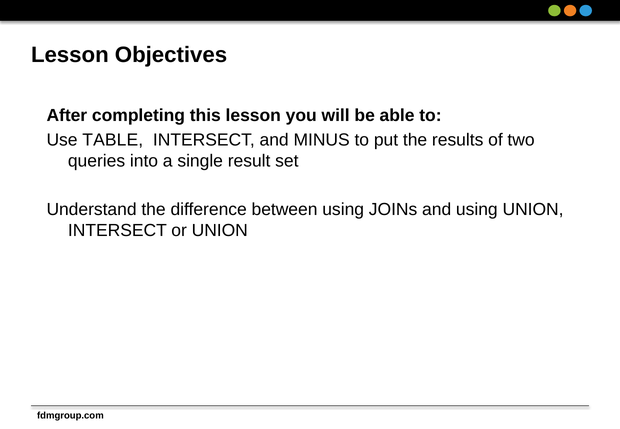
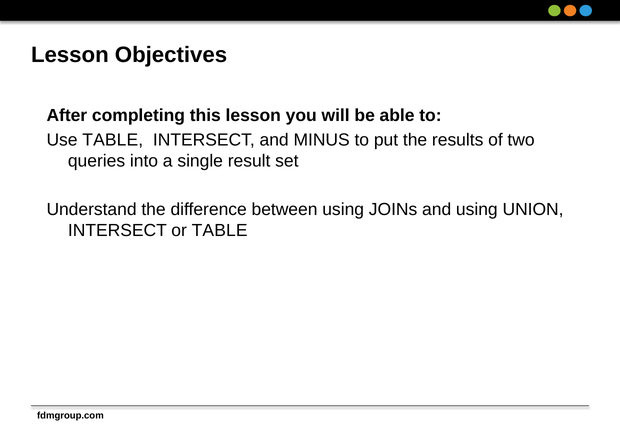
or UNION: UNION -> TABLE (220, 231)
